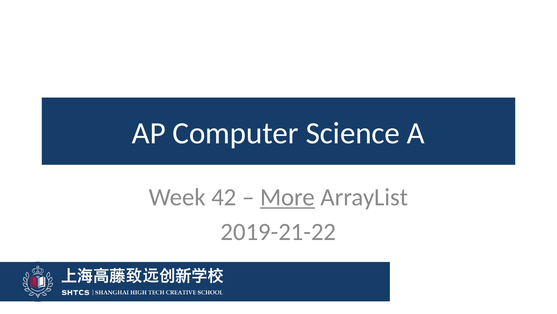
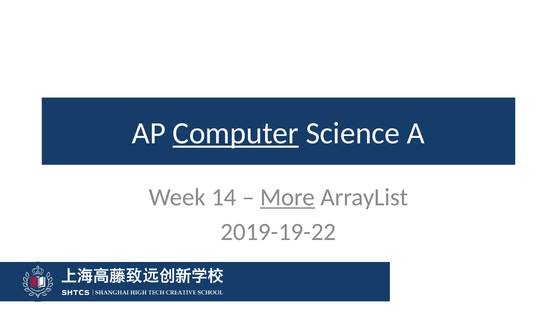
Computer underline: none -> present (236, 133)
42: 42 -> 14 (224, 197)
2019-21-22: 2019-21-22 -> 2019-19-22 (278, 232)
